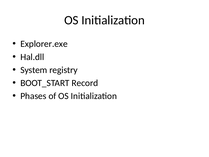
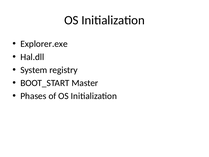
Record: Record -> Master (85, 83)
